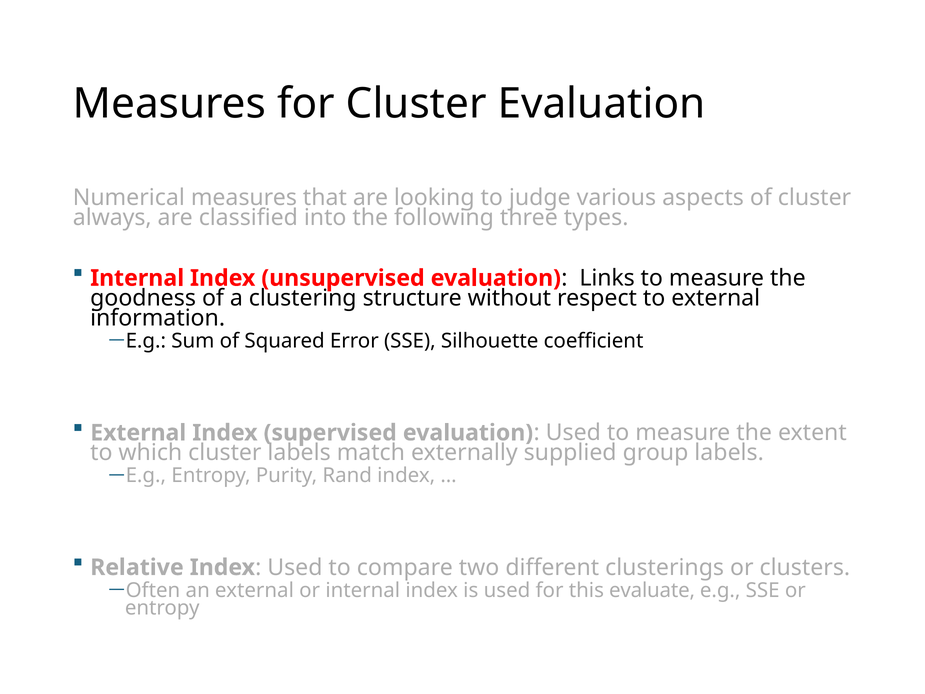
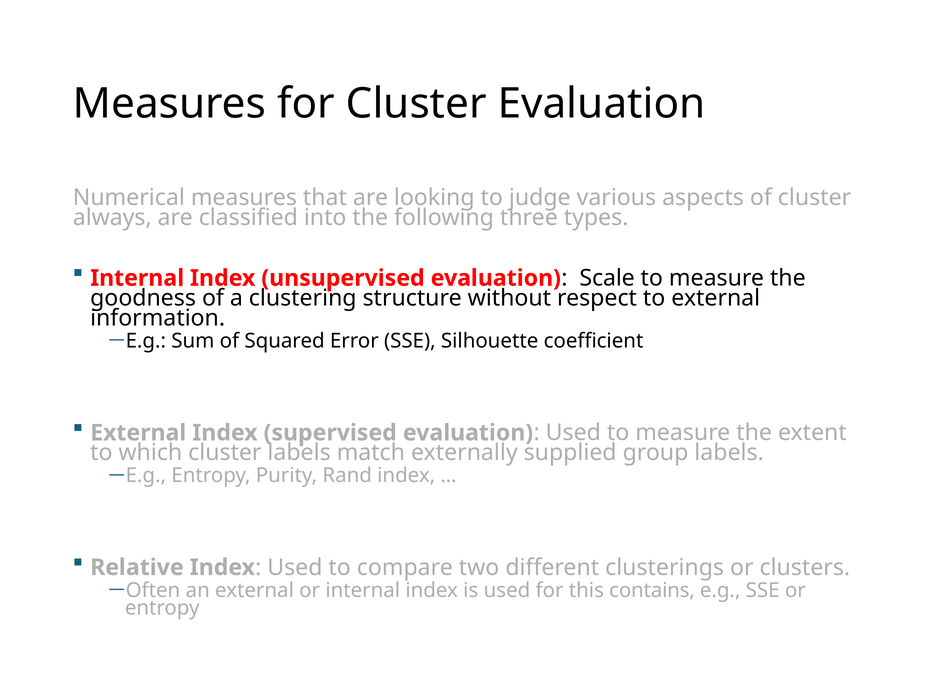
Links: Links -> Scale (607, 278)
evaluate: evaluate -> contains (652, 590)
